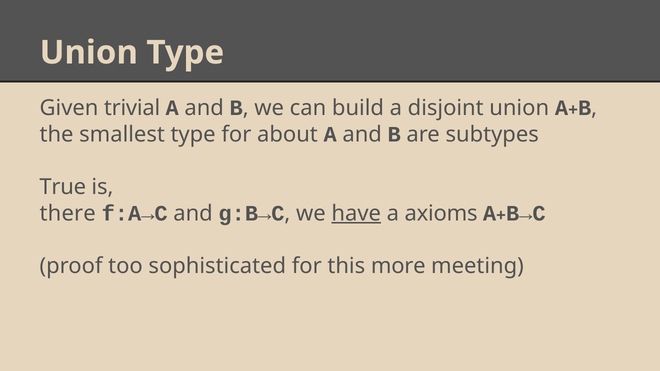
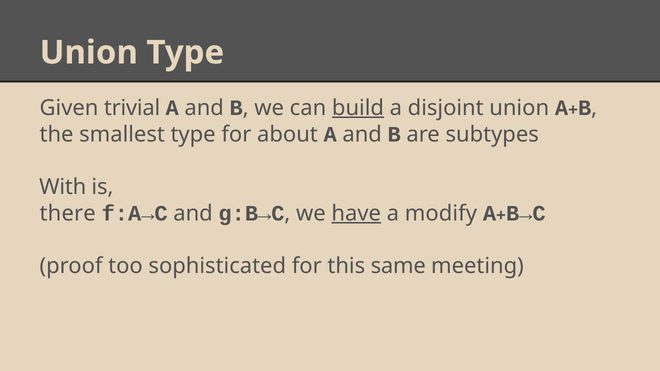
build underline: none -> present (358, 108)
True: True -> With (63, 187)
axioms: axioms -> modify (441, 214)
more: more -> same (398, 266)
